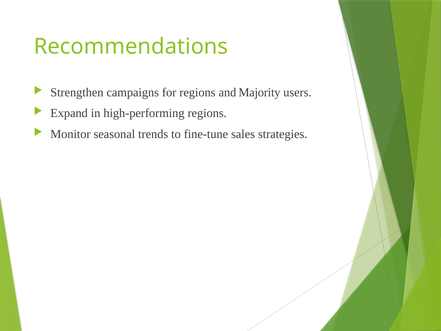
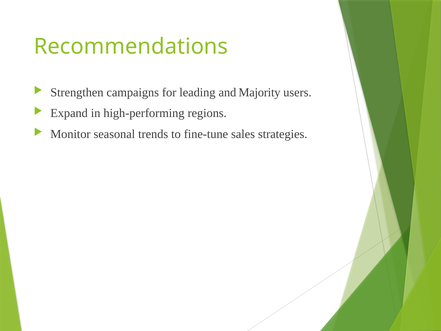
for regions: regions -> leading (197, 92)
